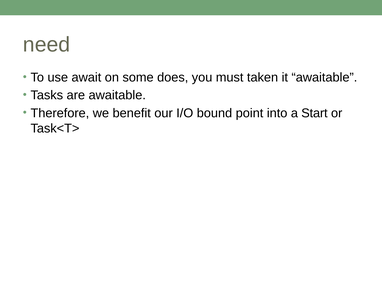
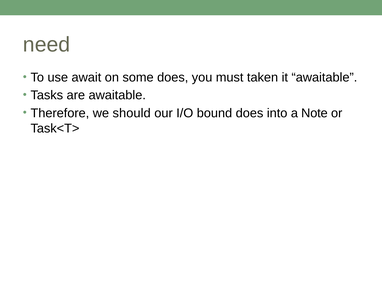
benefit: benefit -> should (132, 113)
bound point: point -> does (250, 113)
Start: Start -> Note (314, 113)
